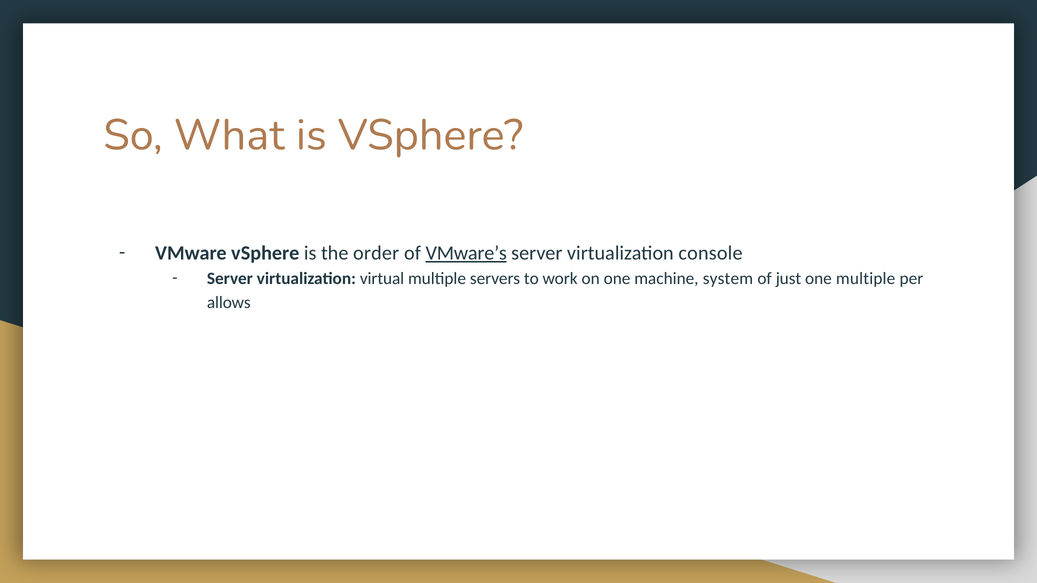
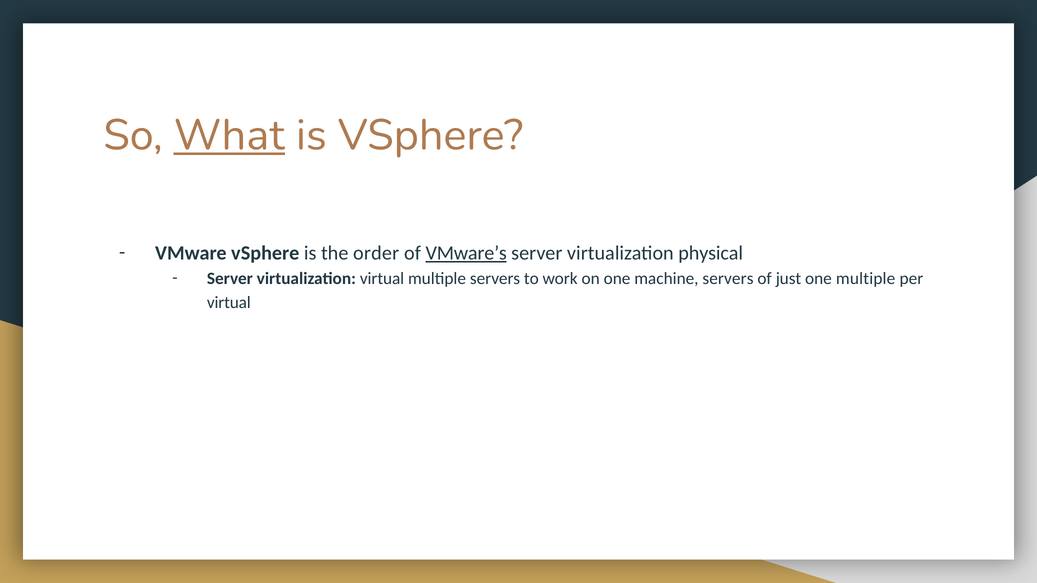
What underline: none -> present (229, 135)
console: console -> physical (711, 253)
machine system: system -> servers (728, 279)
allows: allows -> virtual (229, 303)
